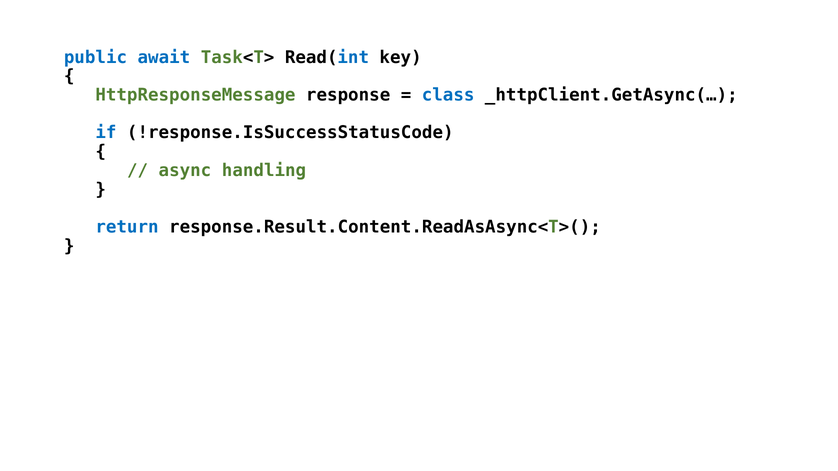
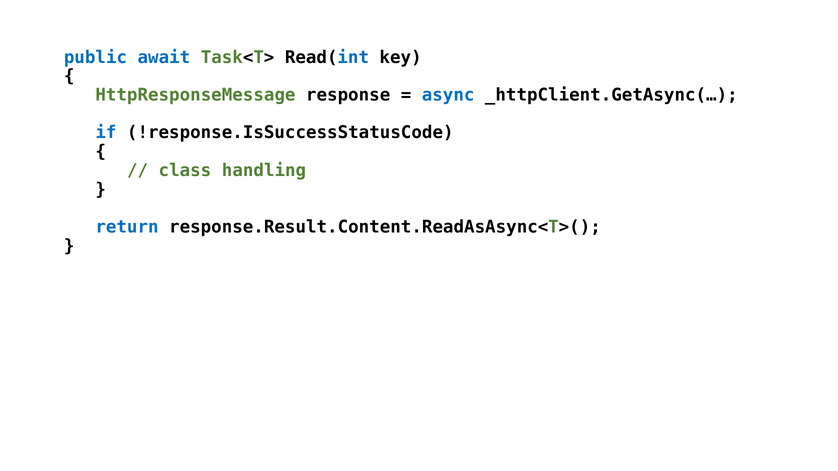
class: class -> async (448, 95)
async: async -> class (185, 171)
